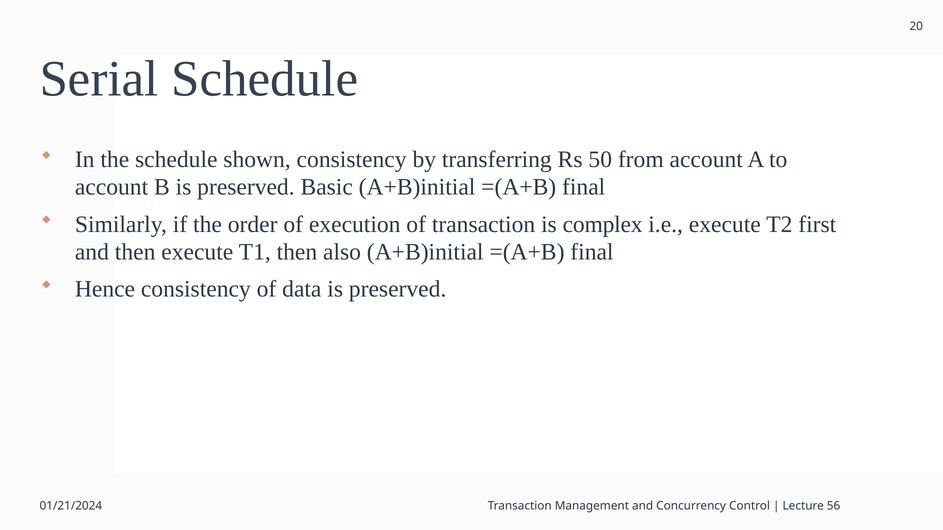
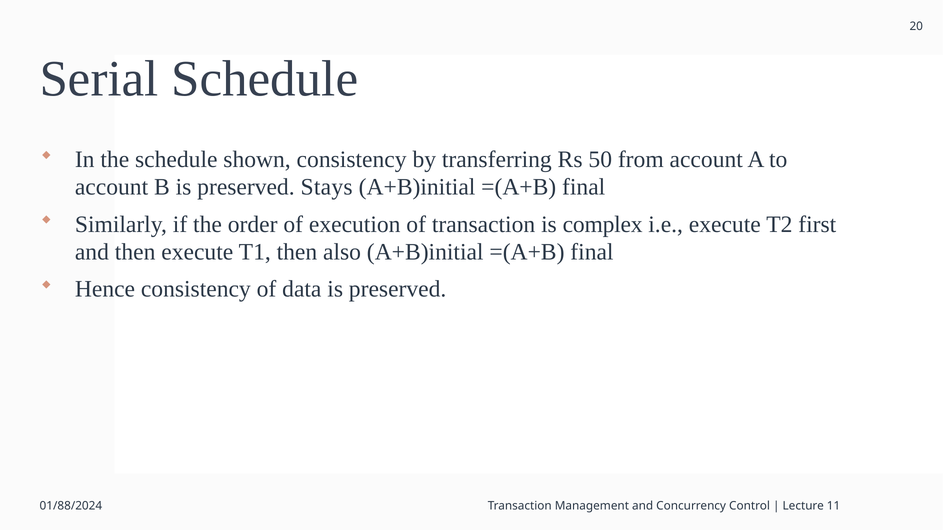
Basic: Basic -> Stays (327, 187)
01/21/2024: 01/21/2024 -> 01/88/2024 (71, 506)
56: 56 -> 11 (834, 506)
